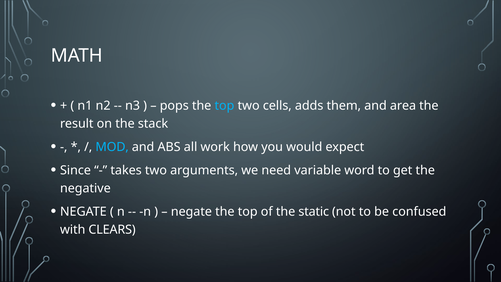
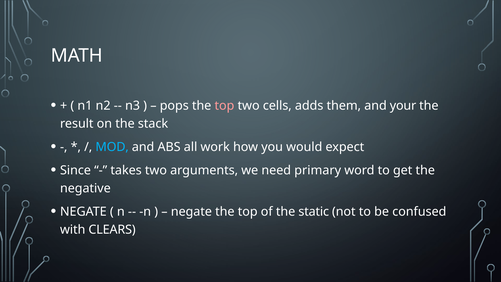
top colour: light blue -> pink (224, 106)
area: area -> your (403, 106)
variable: variable -> primary (318, 170)
